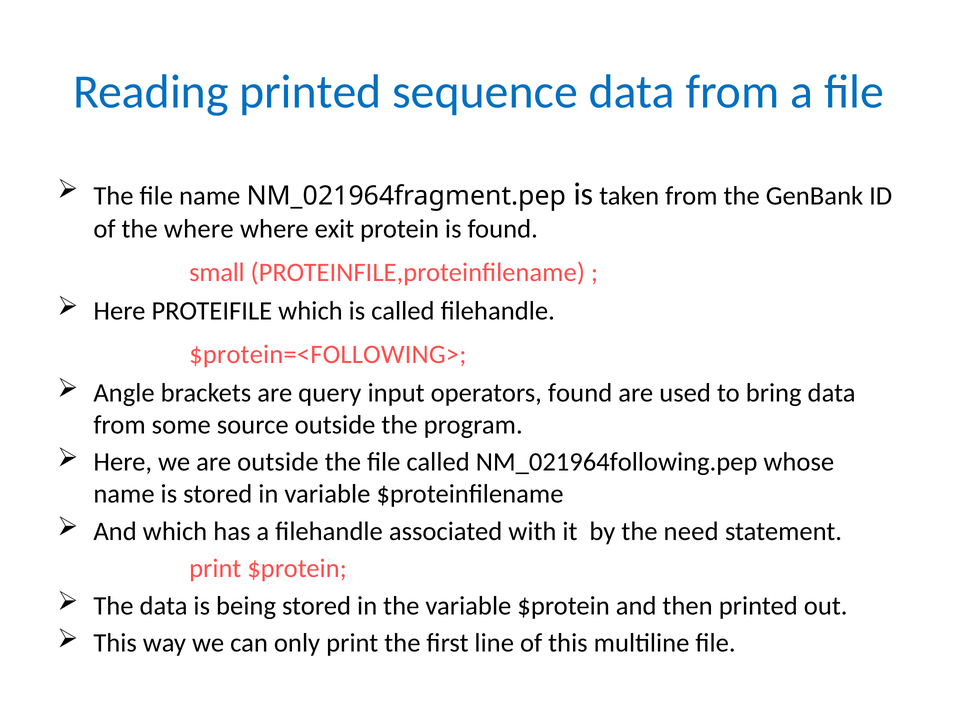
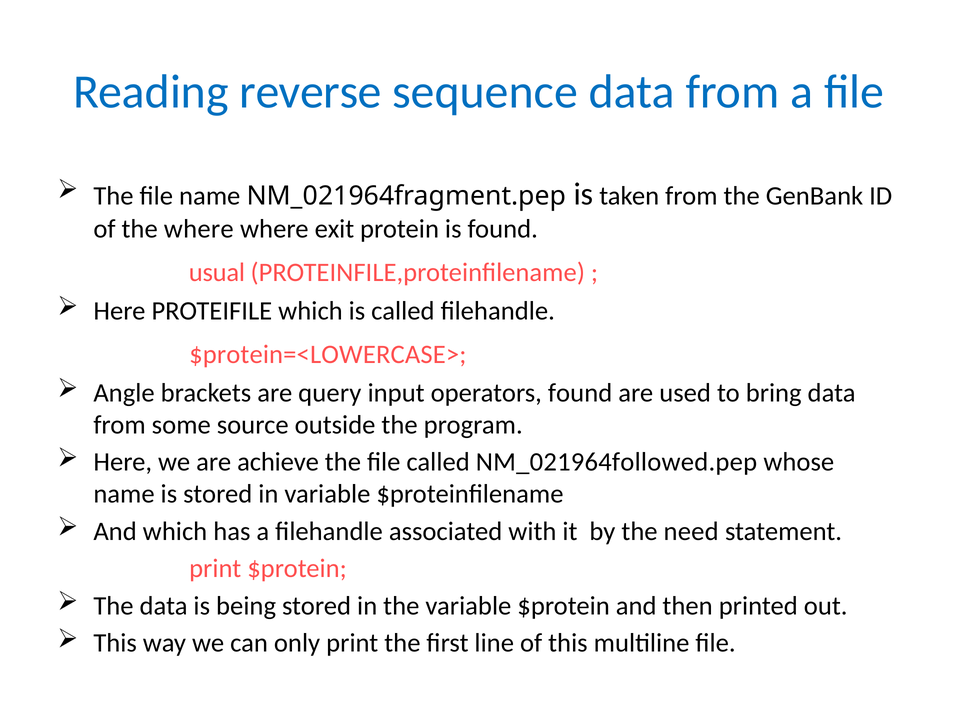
Reading printed: printed -> reverse (311, 92)
small: small -> usual (217, 272)
$protein=<FOLLOWING>: $protein=<FOLLOWING> -> $protein=<LOWERCASE> (328, 354)
are outside: outside -> achieve (278, 462)
NM_021964following.pep: NM_021964following.pep -> NM_021964followed.pep (616, 462)
